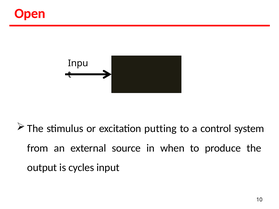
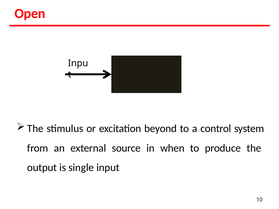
putting: putting -> beyond (161, 129)
cycles: cycles -> single (81, 168)
